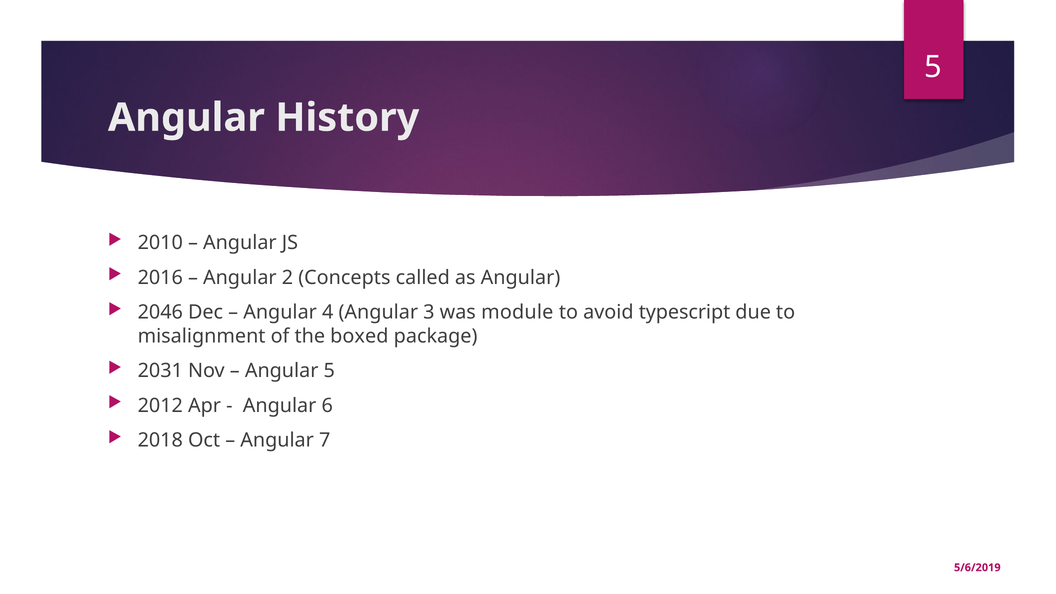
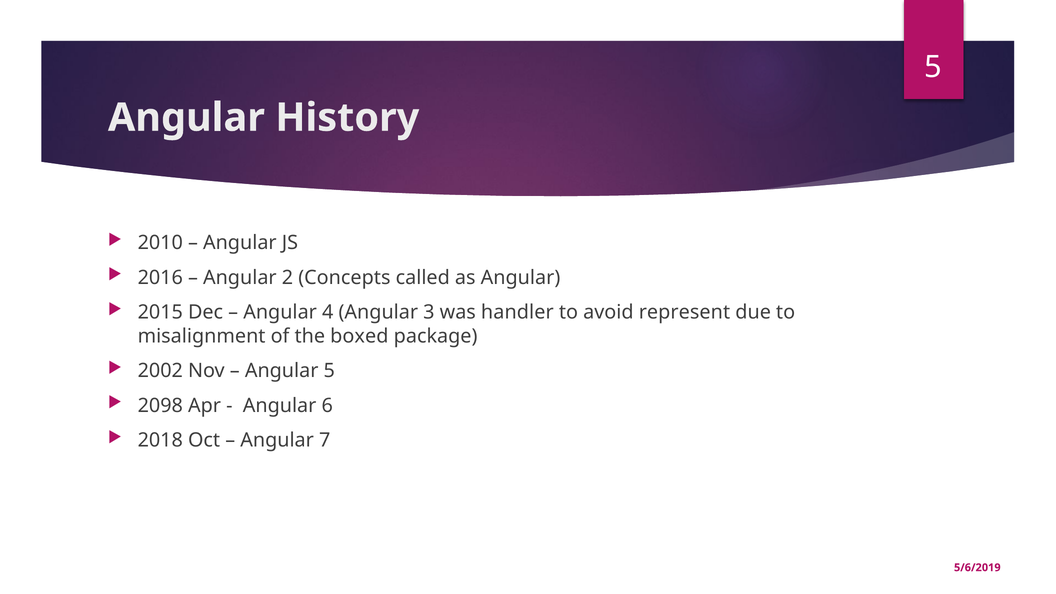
2046: 2046 -> 2015 (160, 312)
module: module -> handler (517, 312)
typescript: typescript -> represent (684, 312)
2031: 2031 -> 2002 (160, 371)
2012: 2012 -> 2098 (160, 406)
